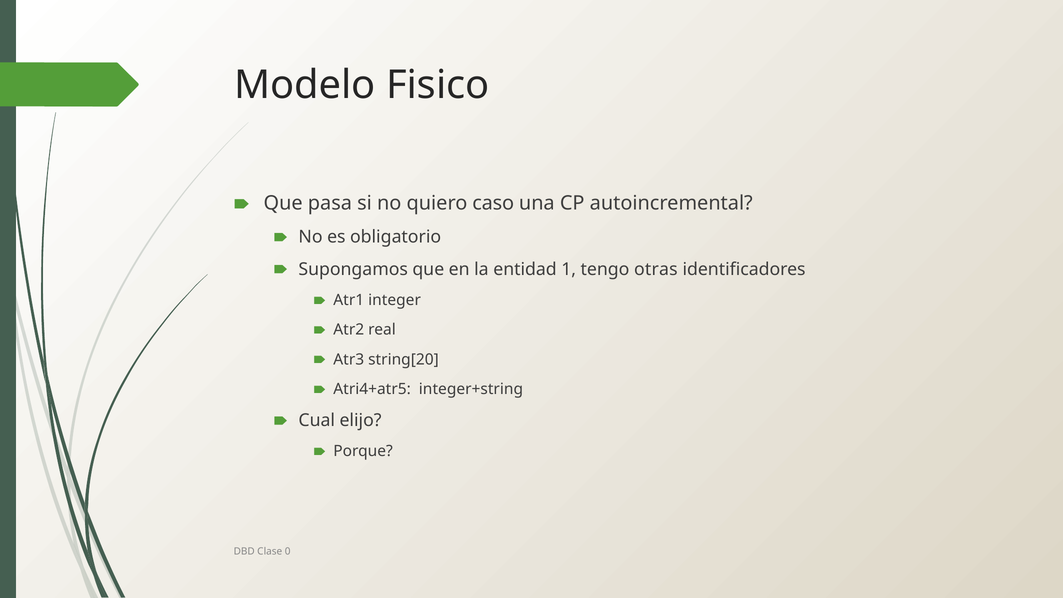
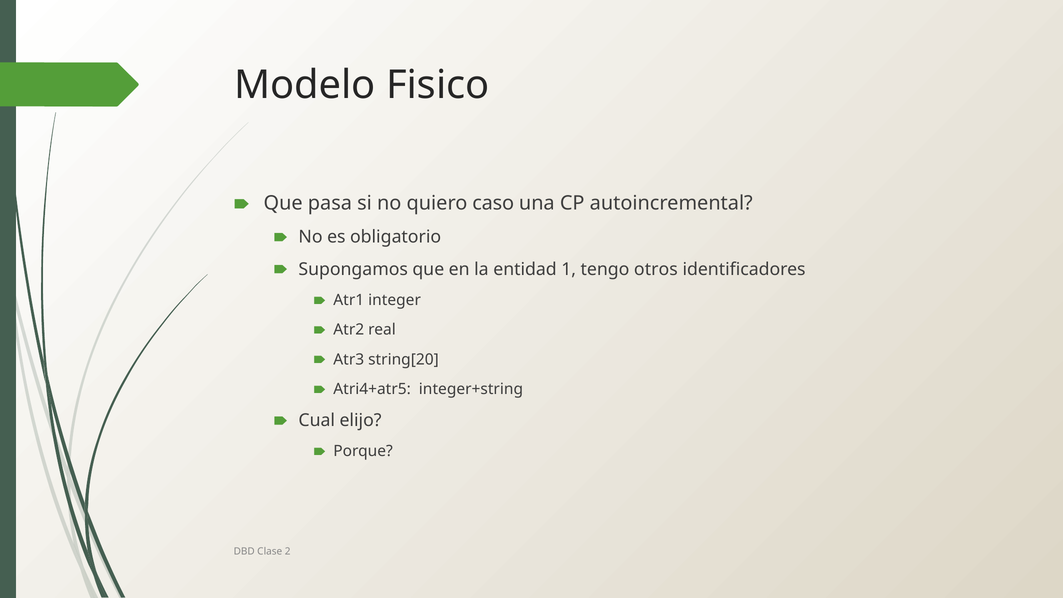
otras: otras -> otros (656, 269)
0: 0 -> 2 (288, 552)
